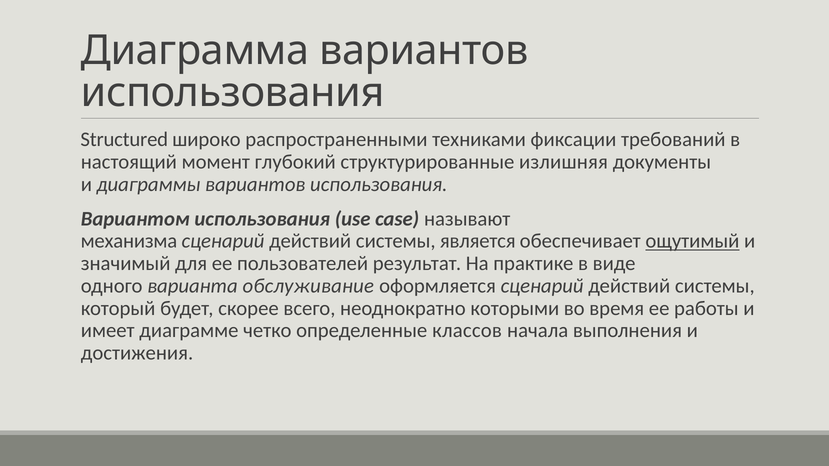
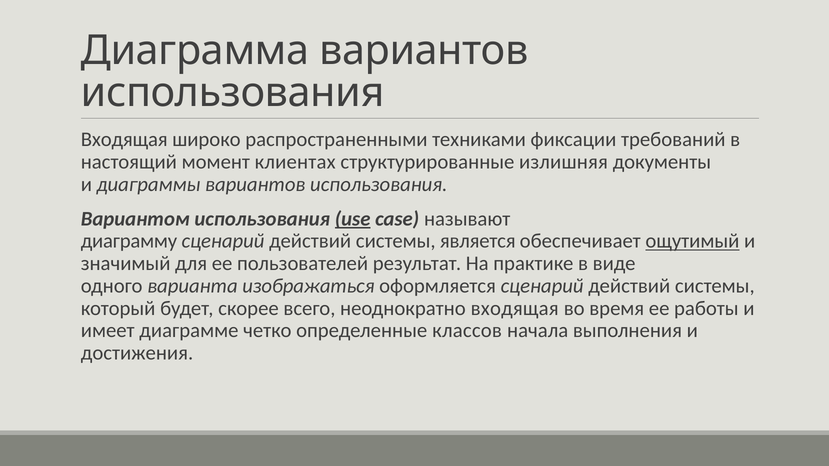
Structured: Structured -> Входящая (124, 140)
глубокий: глубокий -> клиентах (295, 162)
use underline: none -> present (353, 219)
механизма: механизма -> диаграмму (129, 241)
обслуживание: обслуживание -> изображаться (308, 286)
неоднократно которыми: которыми -> входящая (515, 308)
